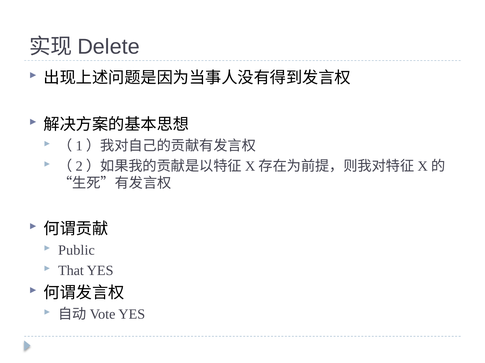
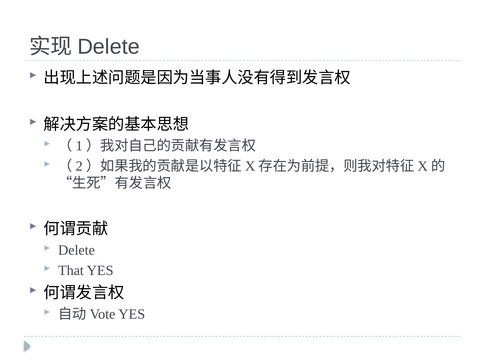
Public: Public -> Delete (77, 251)
